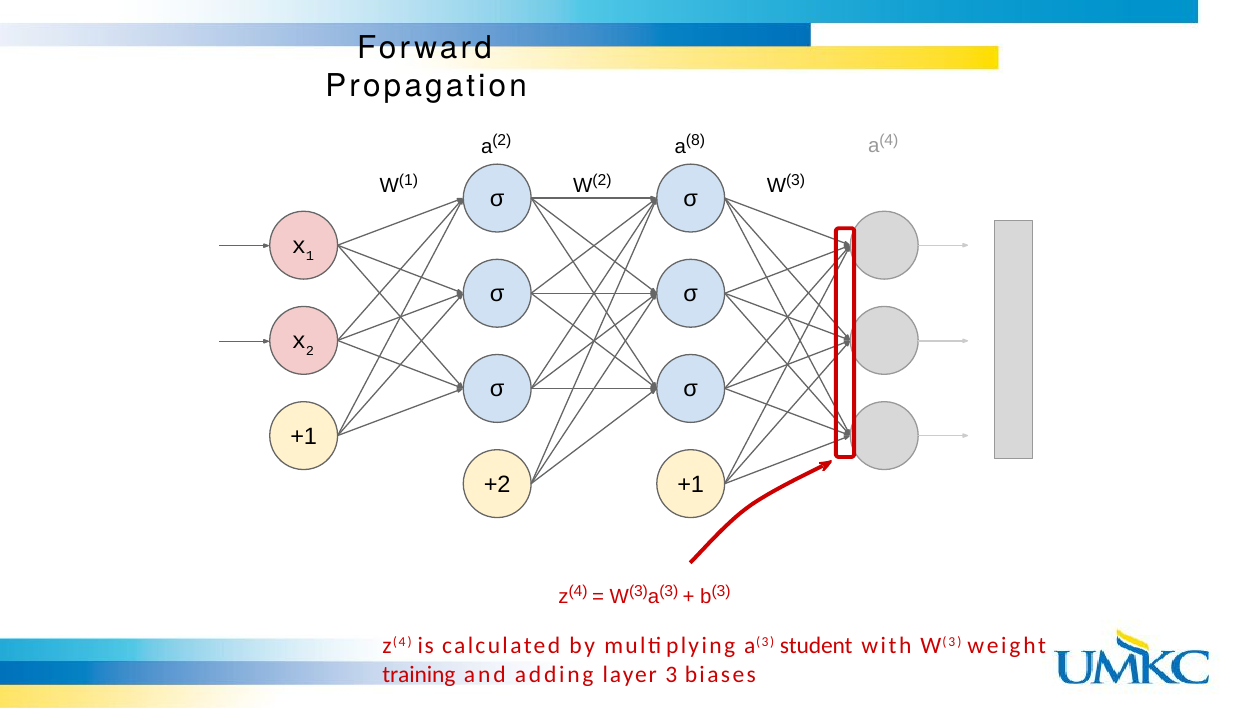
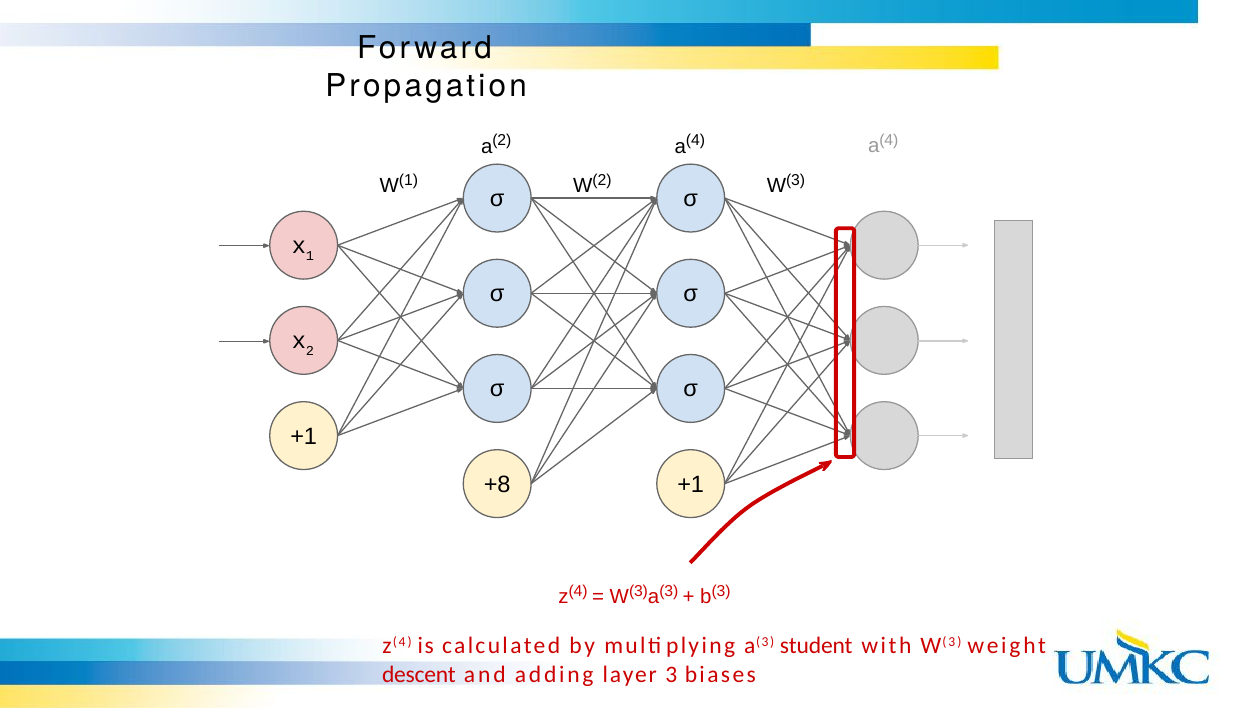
8: 8 -> 4 (695, 141)
+2: +2 -> +8 (497, 484)
training: training -> descent (419, 674)
